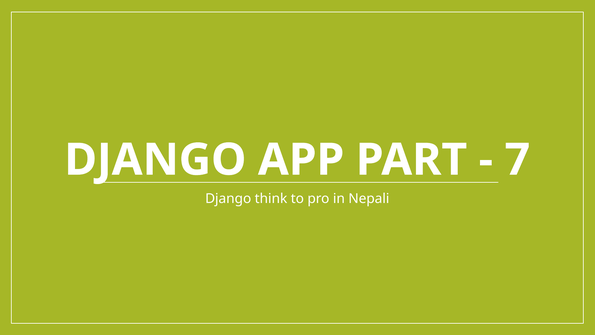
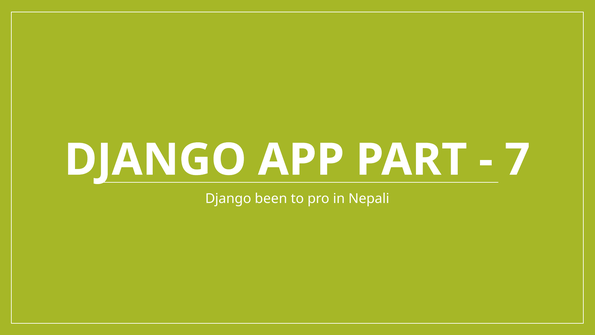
think: think -> been (271, 198)
